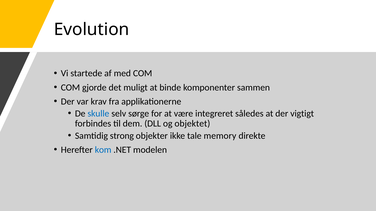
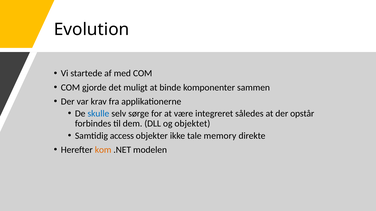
vigtigt: vigtigt -> opstår (302, 114)
strong: strong -> access (122, 136)
kom colour: blue -> orange (103, 150)
